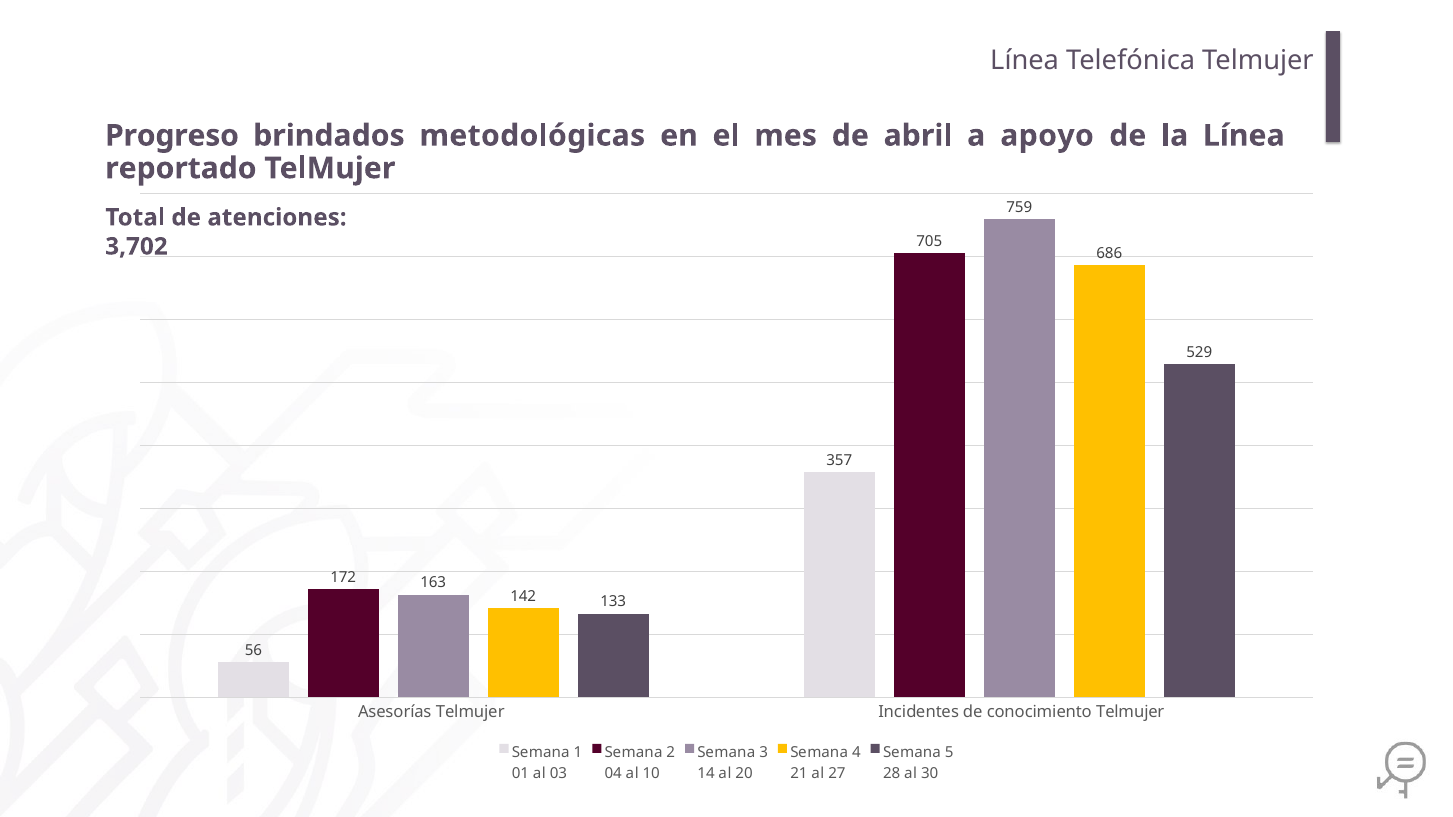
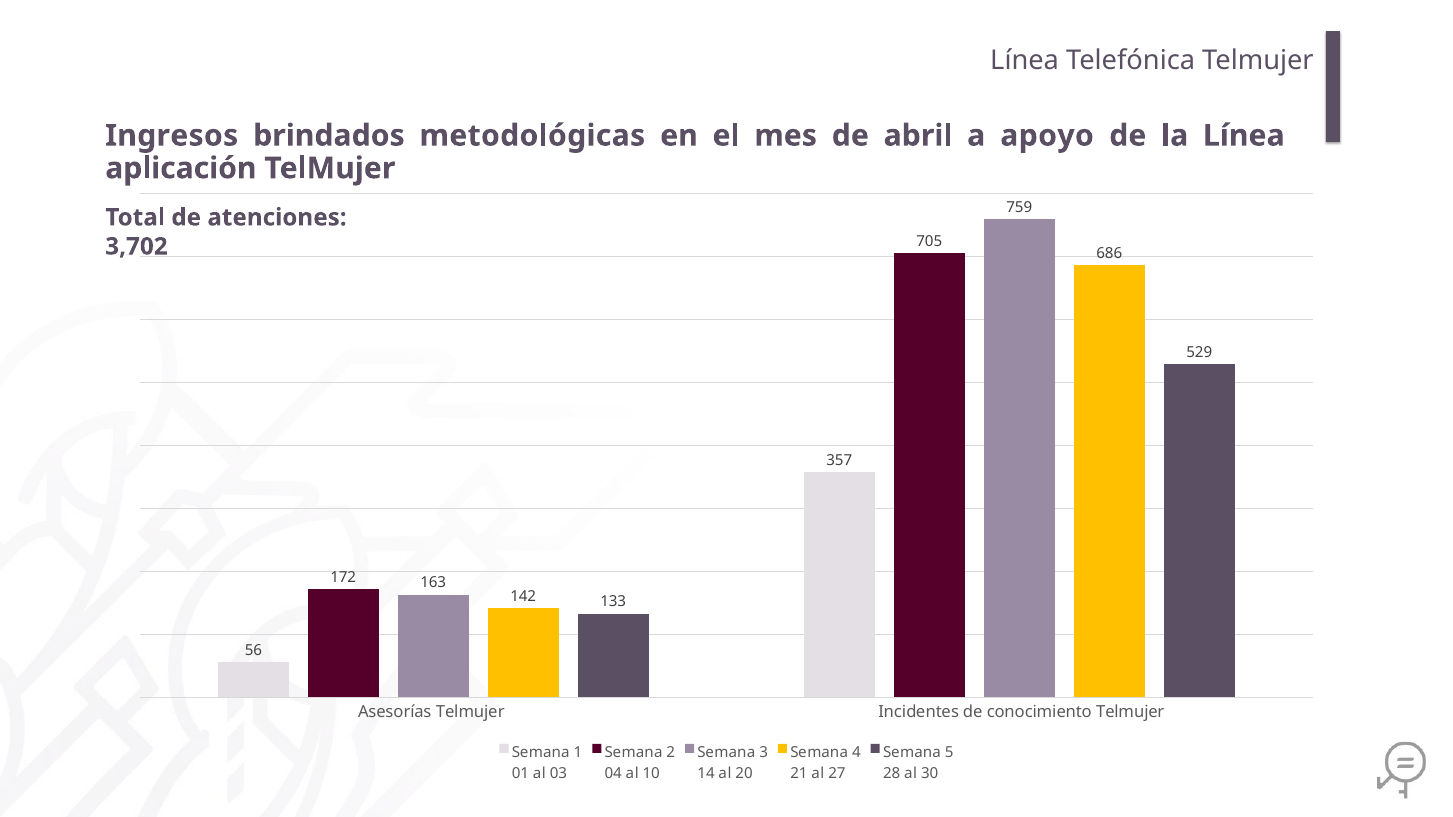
Progreso: Progreso -> Ingresos (172, 136)
reportado: reportado -> aplicación (181, 168)
